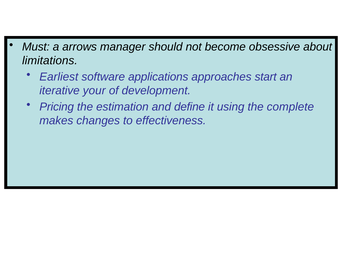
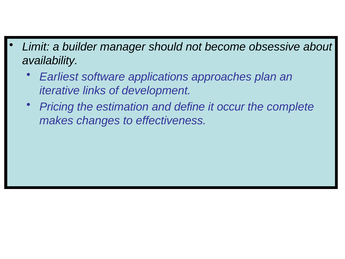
Must: Must -> Limit (36, 47)
arrows: arrows -> builder (80, 47)
limitations: limitations -> availability (50, 61)
start: start -> plan (266, 77)
your: your -> links (94, 91)
using: using -> occur (231, 107)
